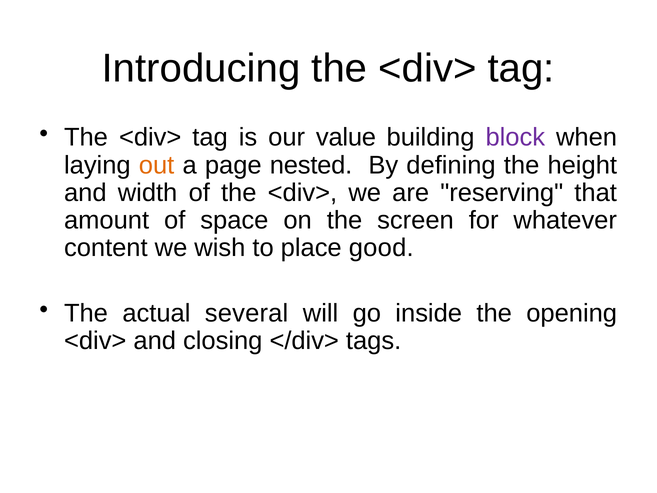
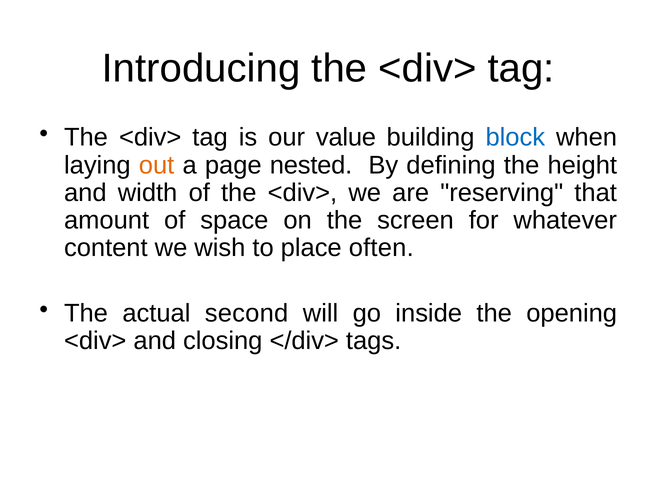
block colour: purple -> blue (515, 137)
good: good -> often (381, 248)
several: several -> second (247, 313)
